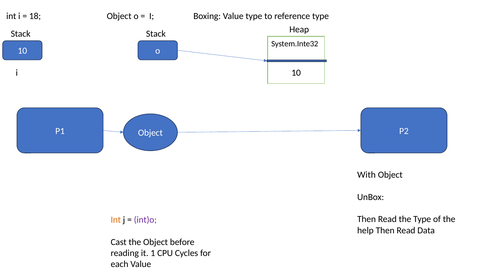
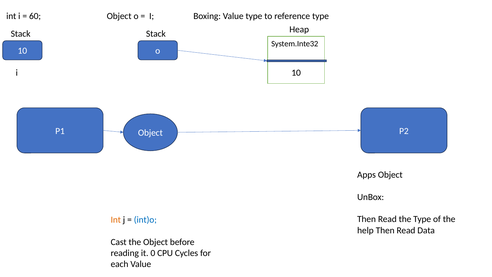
18: 18 -> 60 (35, 16)
With: With -> Apps (367, 175)
int)o colour: purple -> blue (145, 220)
1: 1 -> 0 (153, 253)
